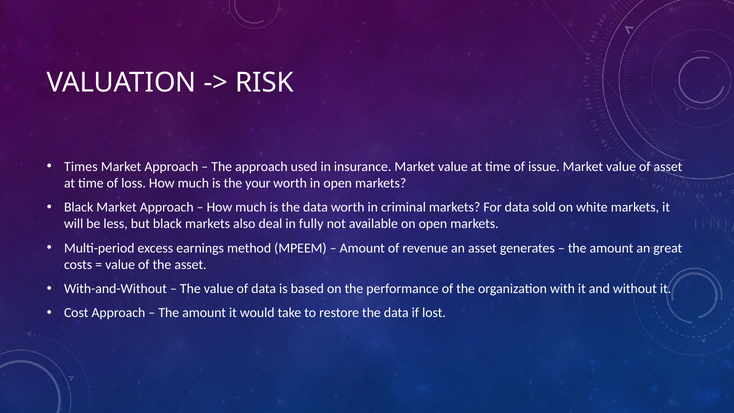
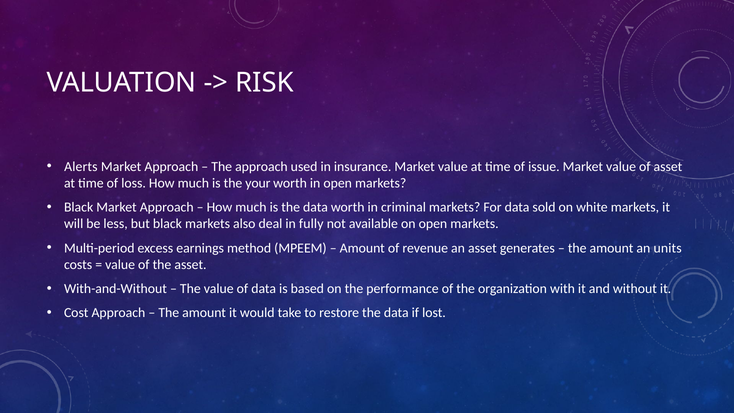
Times: Times -> Alerts (81, 167)
great: great -> units (668, 248)
